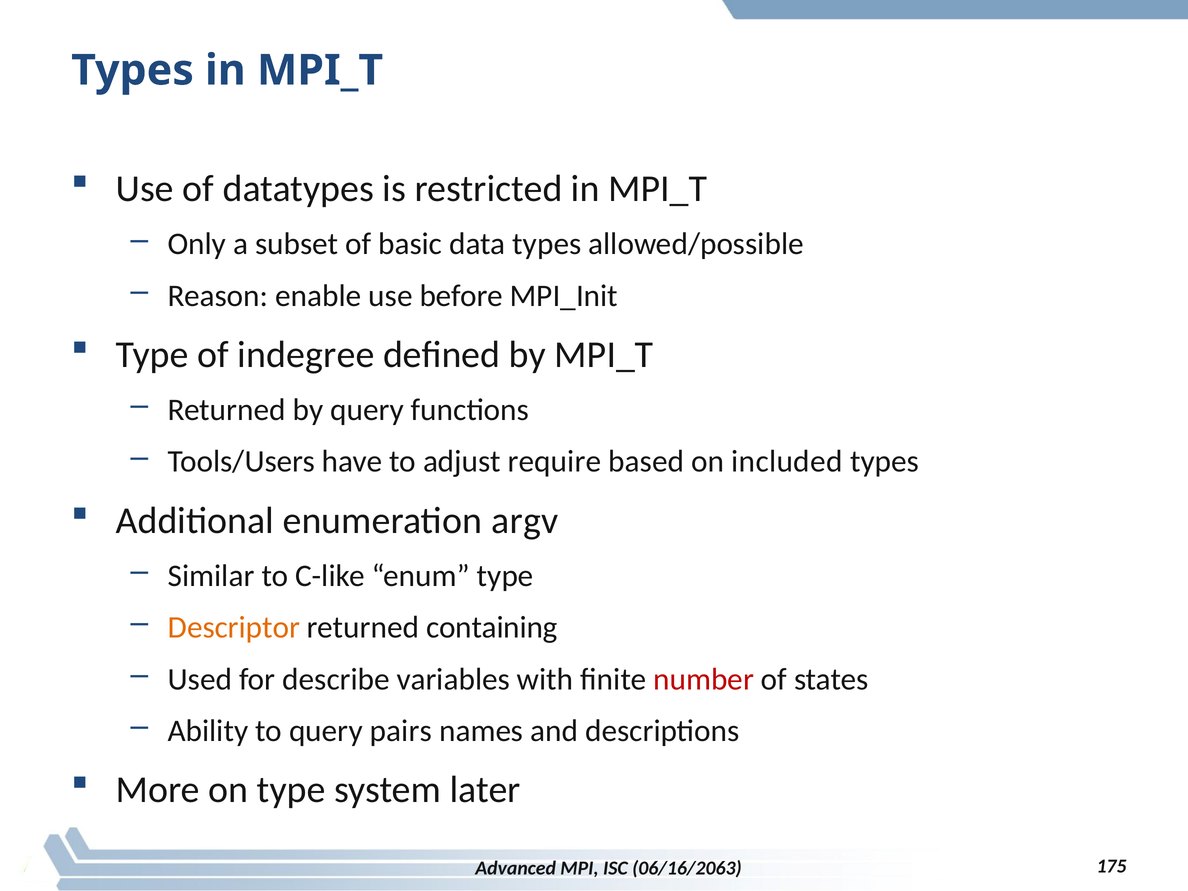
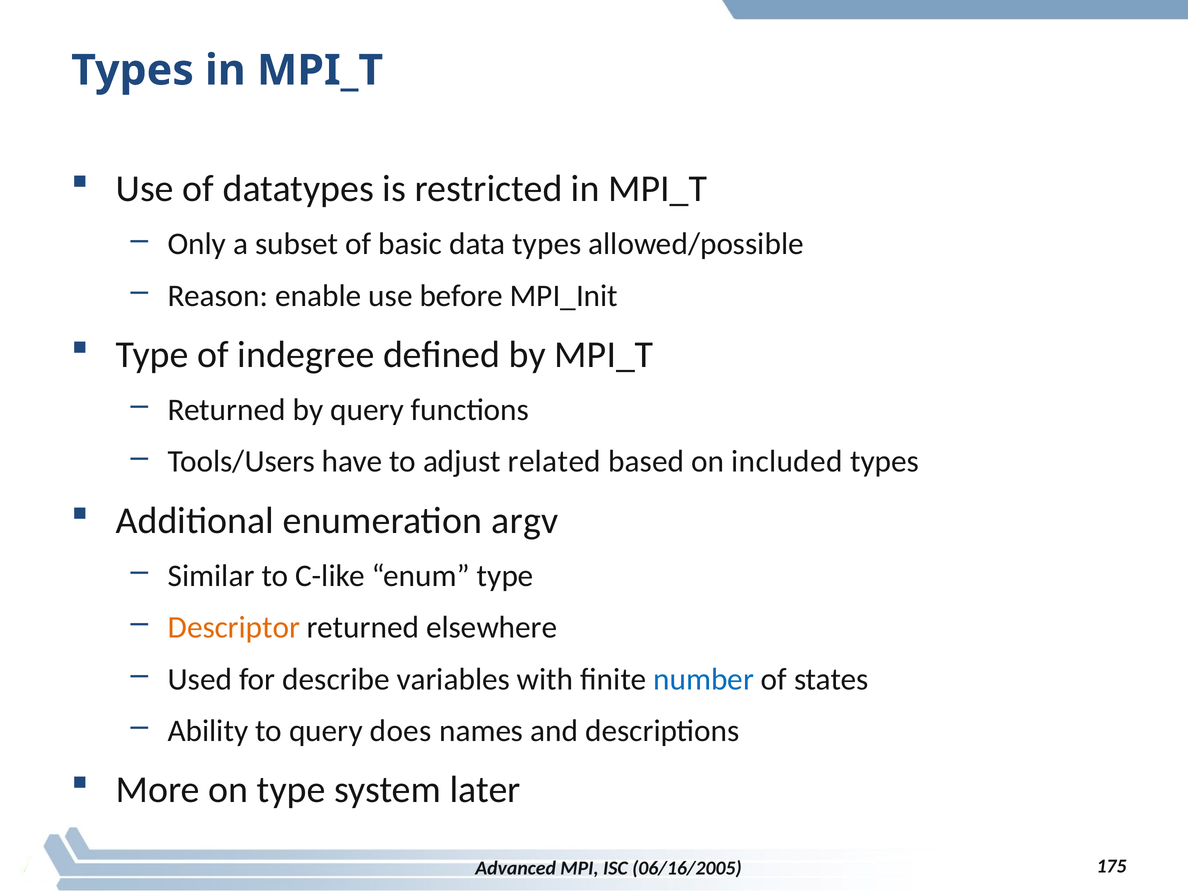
require: require -> related (554, 462)
containing: containing -> elsewhere (492, 627)
number colour: red -> blue (704, 679)
pairs: pairs -> does (401, 731)
06/16/2063: 06/16/2063 -> 06/16/2005 (687, 868)
